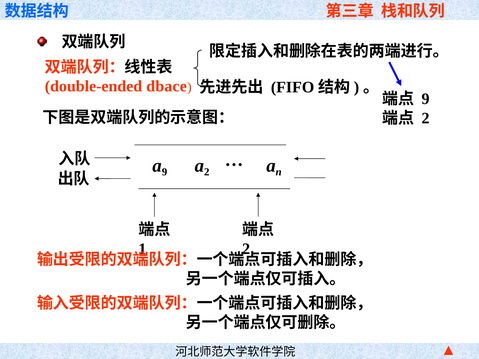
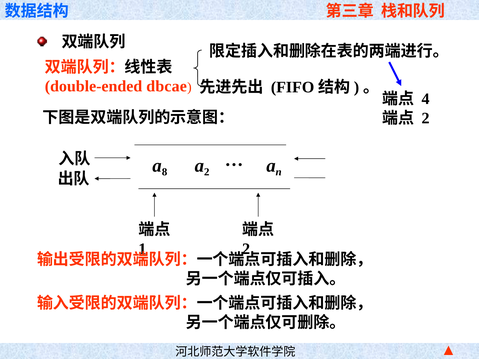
dbace: dbace -> dbcae (167, 86)
9: 9 -> 4 (426, 99)
9: 9 -> 8 (165, 172)
